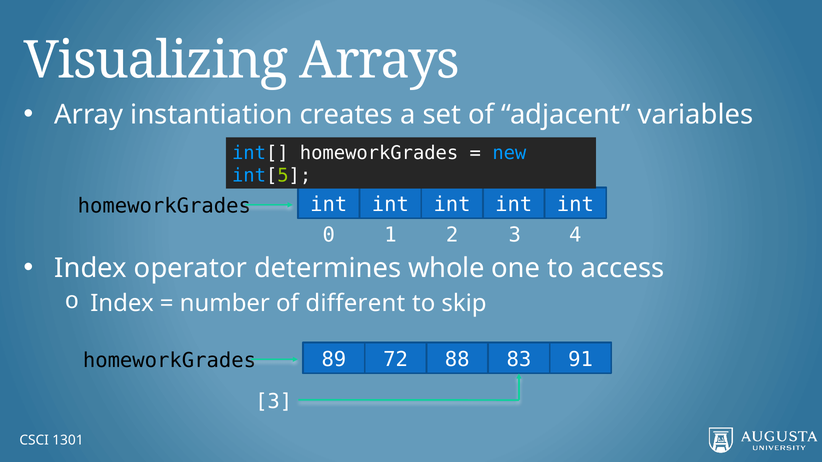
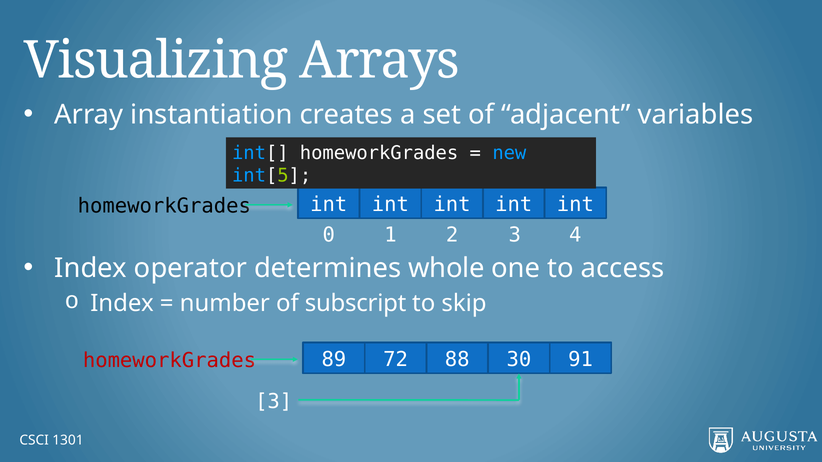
different: different -> subscript (356, 304)
83: 83 -> 30 (519, 360)
homeworkGrades colour: black -> red (169, 361)
